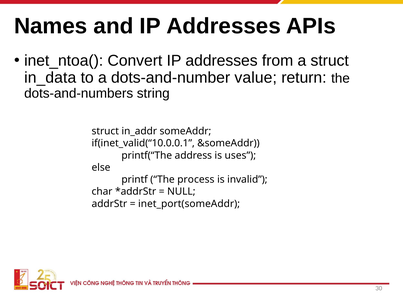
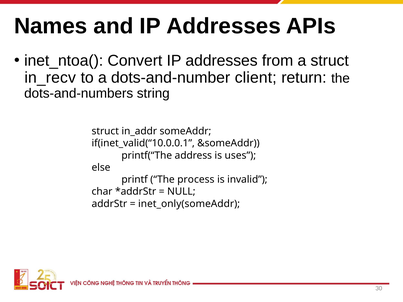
in_data: in_data -> in_recv (50, 78)
value: value -> client (256, 78)
inet_port(someAddr: inet_port(someAddr -> inet_only(someAddr (189, 204)
